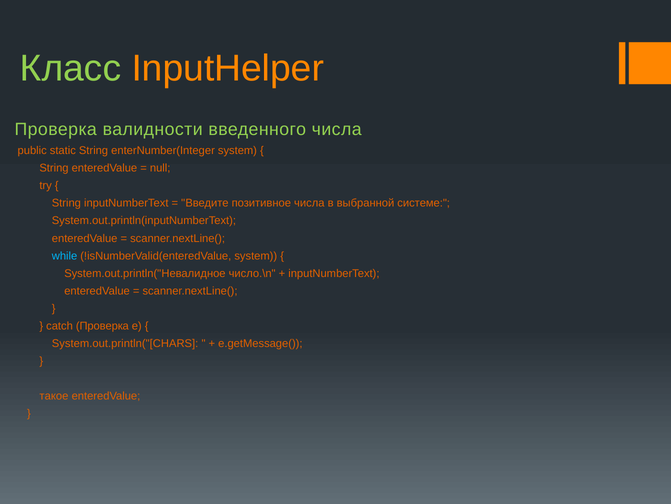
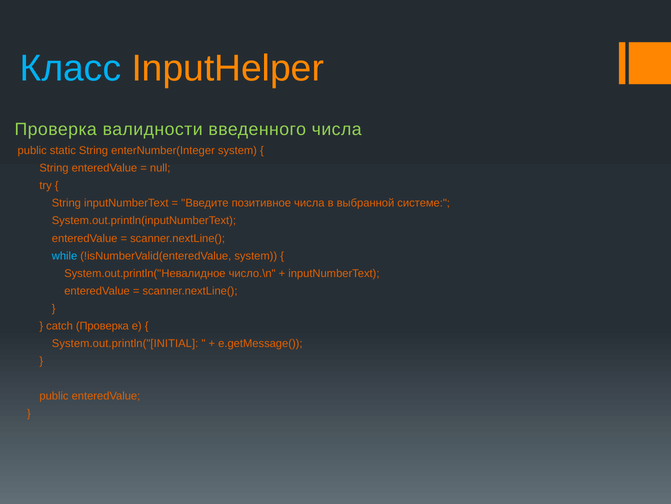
Класс colour: light green -> light blue (71, 69)
System.out.println("[CHARS: System.out.println("[CHARS -> System.out.println("[INITIAL (125, 343)
такое: такое -> public (54, 396)
